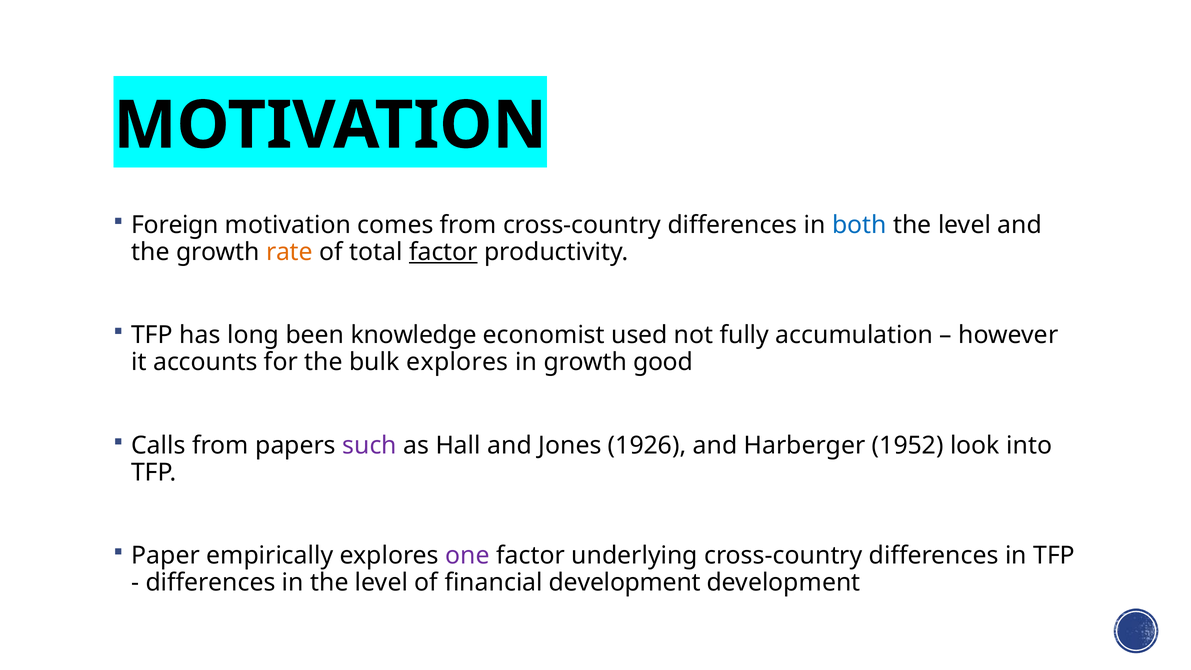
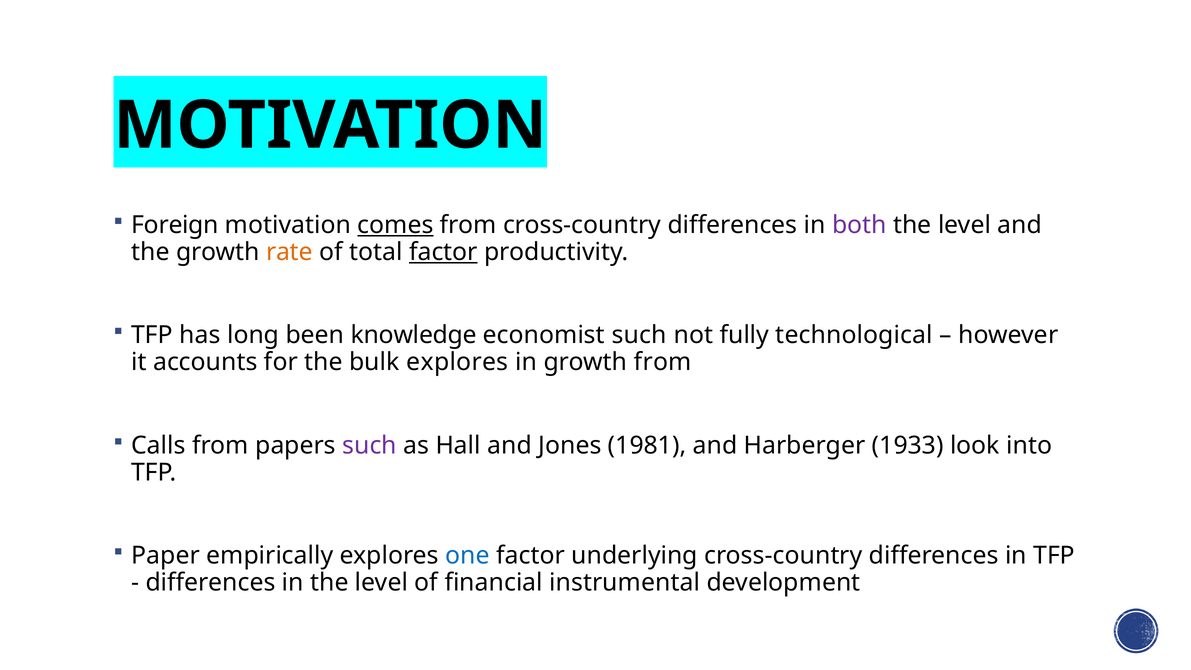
comes underline: none -> present (395, 225)
both colour: blue -> purple (859, 225)
economist used: used -> such (639, 335)
accumulation: accumulation -> technological (854, 335)
growth good: good -> from (663, 362)
1926: 1926 -> 1981 (647, 445)
1952: 1952 -> 1933 (908, 445)
one colour: purple -> blue (468, 556)
financial development: development -> instrumental (625, 583)
